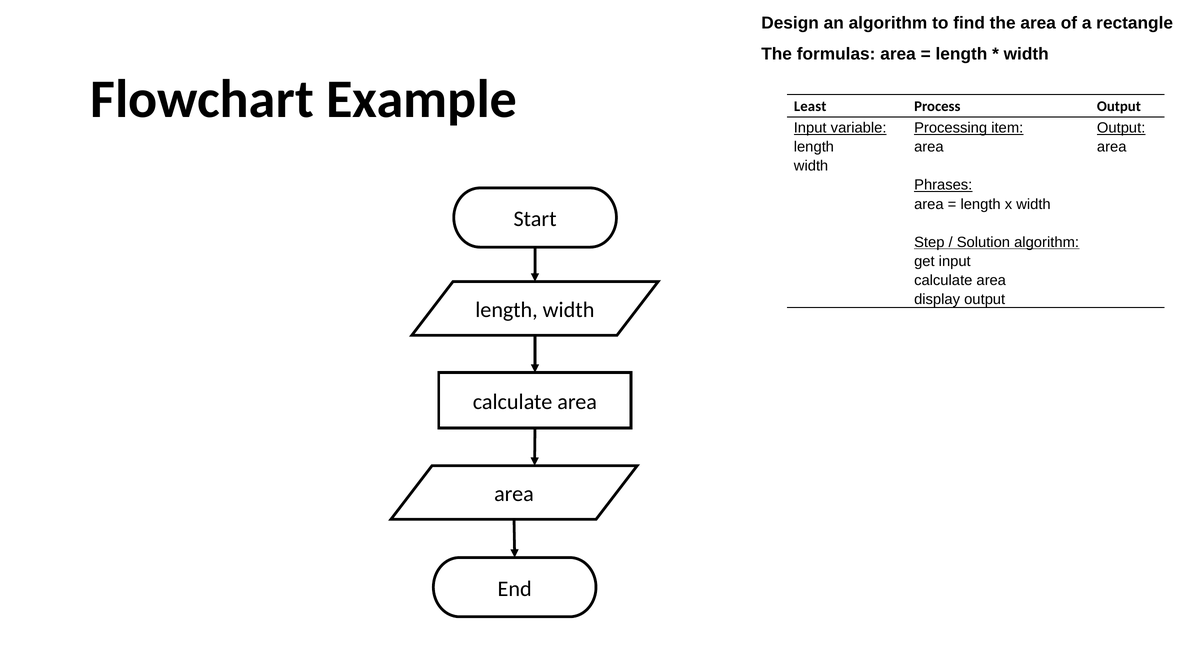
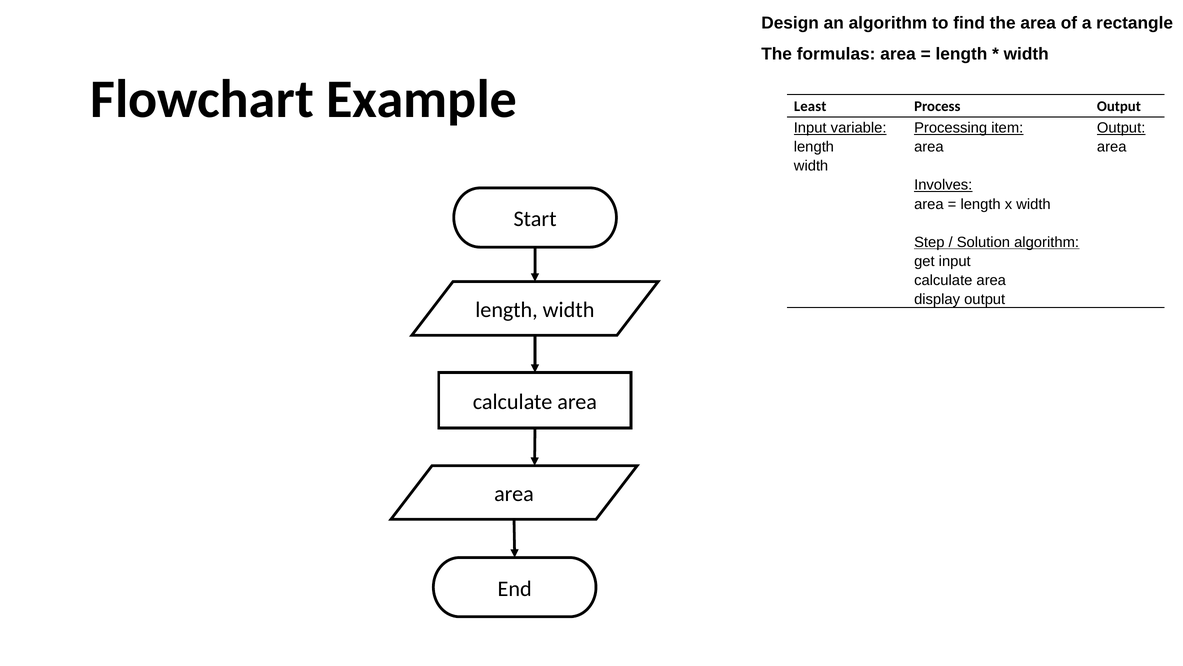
Phrases: Phrases -> Involves (943, 185)
